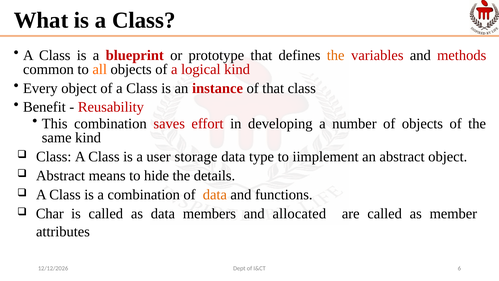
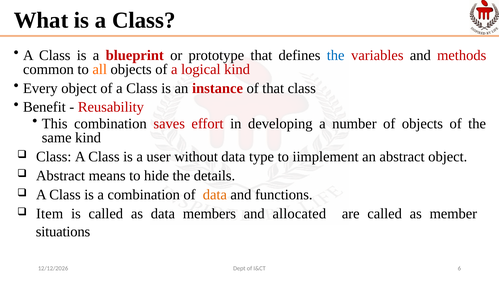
the colour: orange -> blue (336, 55)
storage: storage -> without (196, 157)
Char: Char -> Item (50, 214)
attributes: attributes -> situations (63, 232)
